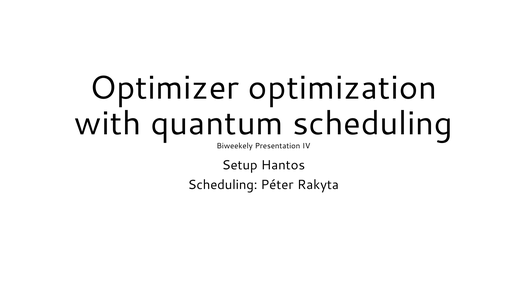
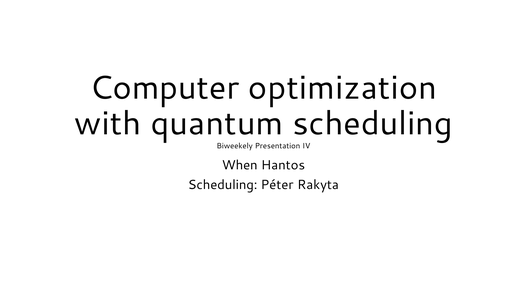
Optimizer: Optimizer -> Computer (164, 88)
Setup: Setup -> When (240, 165)
